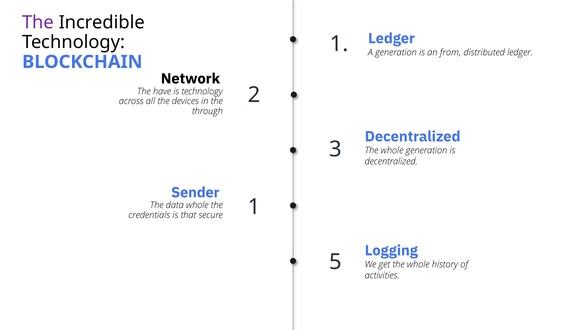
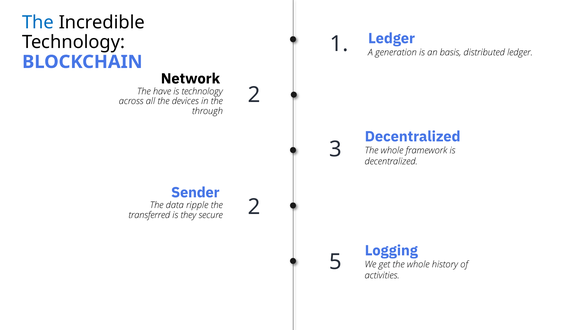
The colour: purple -> blue (38, 22)
from: from -> basis (451, 52)
whole generation: generation -> framework (426, 150)
data whole: whole -> ripple (197, 205)
credentials: credentials -> transferred (149, 215)
that: that -> they (188, 215)
secure 1: 1 -> 2 (254, 207)
